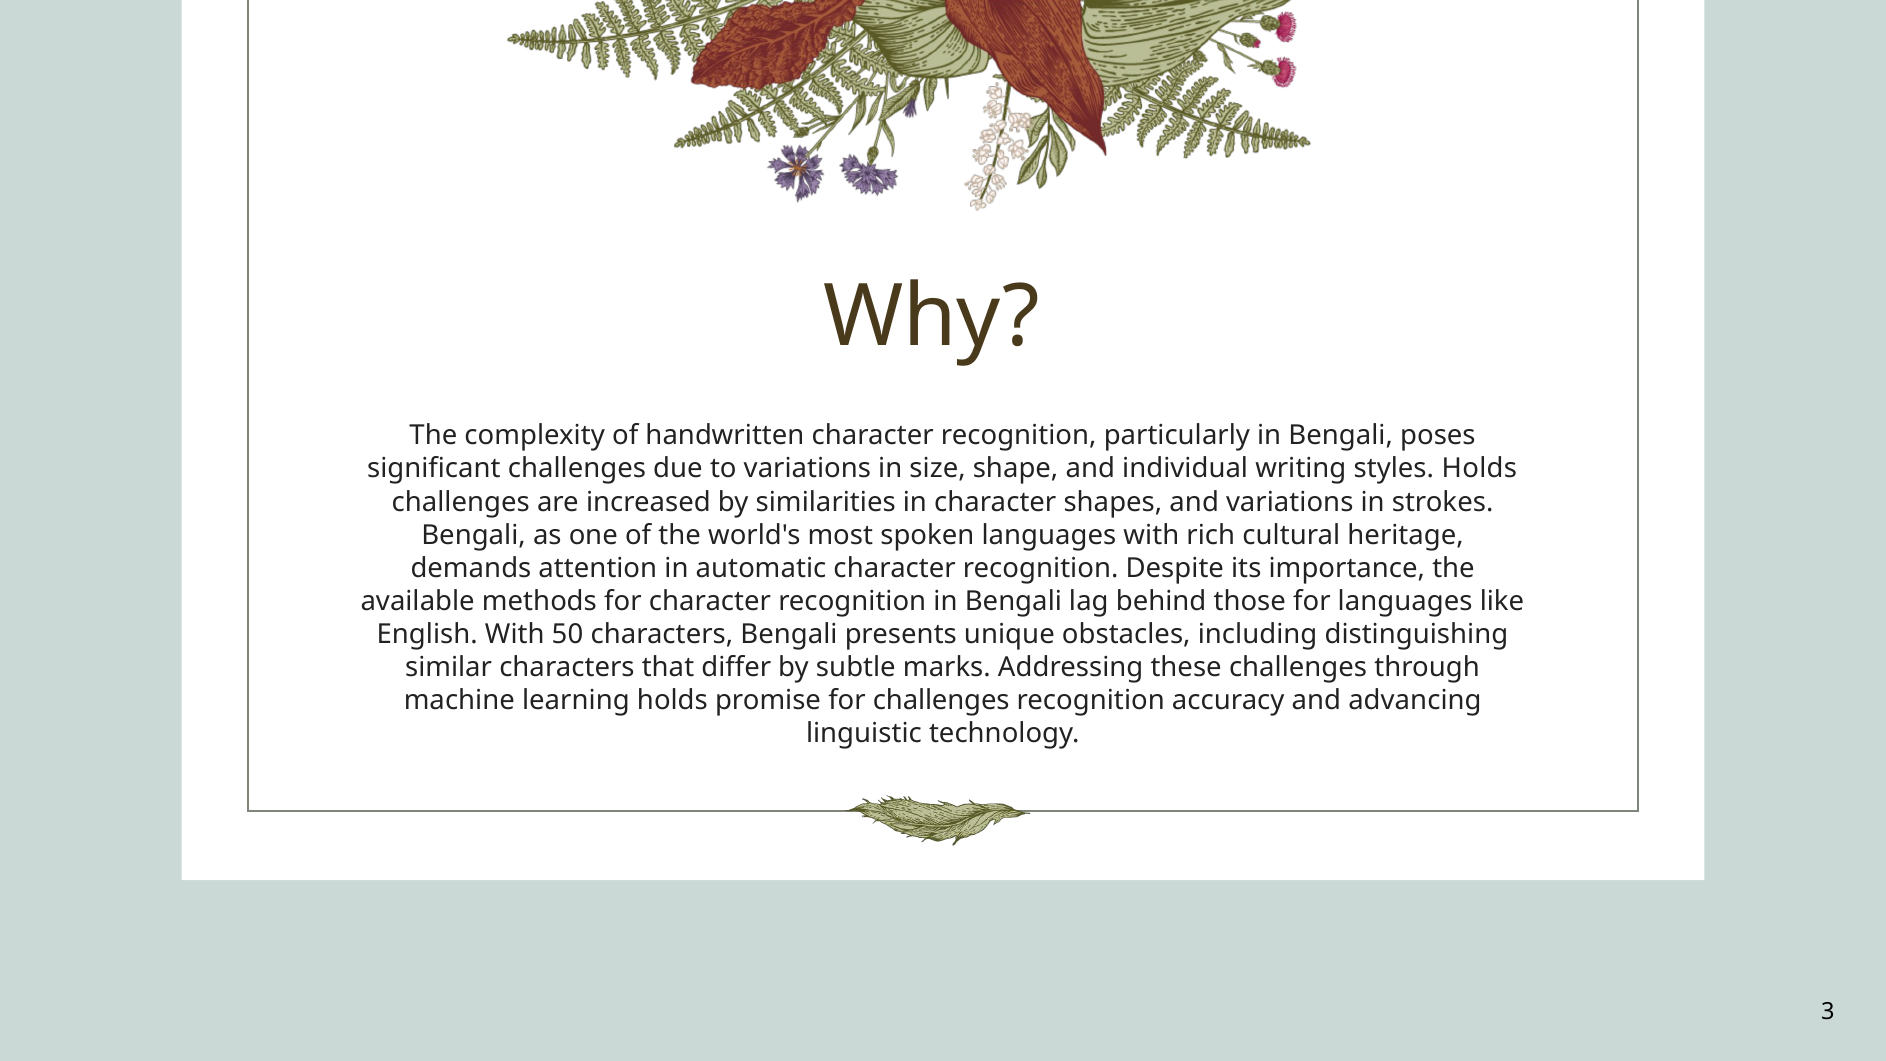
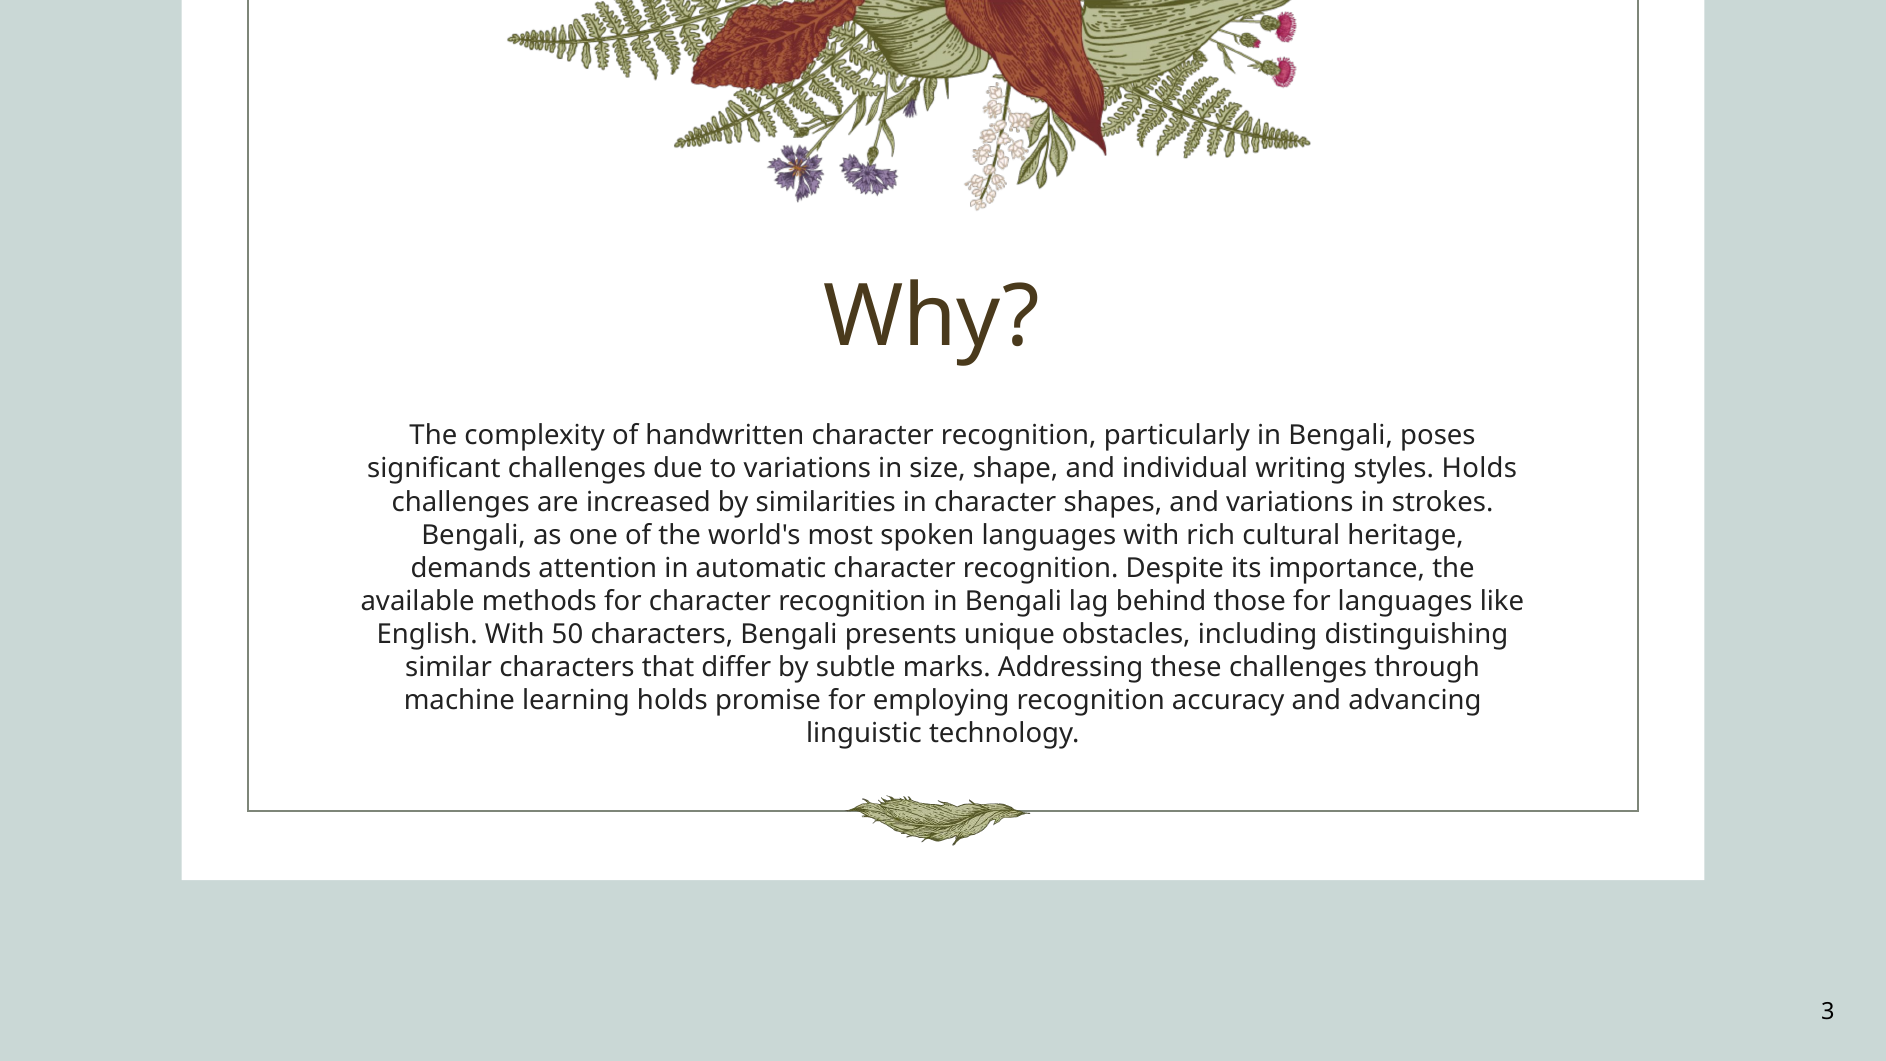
for challenges: challenges -> employing (941, 700)
